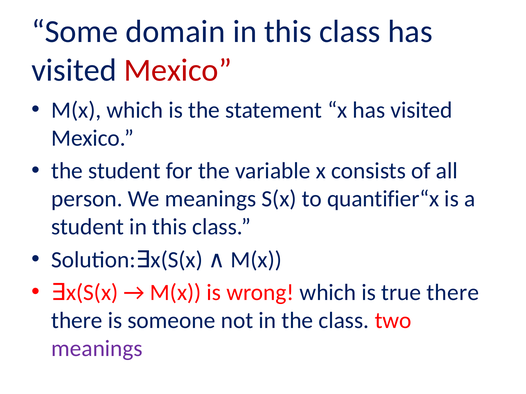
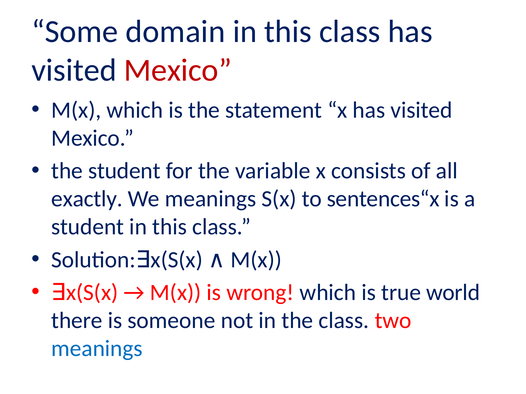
person: person -> exactly (87, 199)
quantifier“x: quantifier“x -> sentences“x (383, 199)
true there: there -> world (453, 293)
meanings colour: purple -> blue (97, 349)
